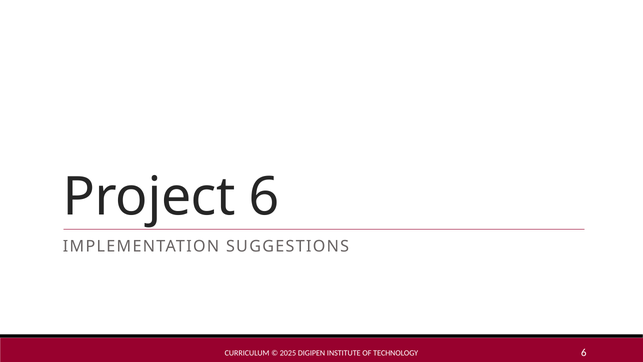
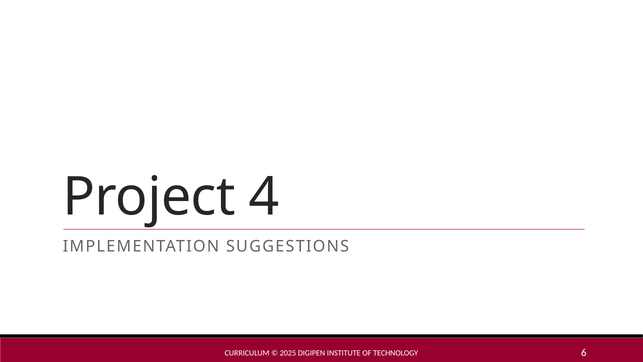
Project 6: 6 -> 4 (264, 197)
